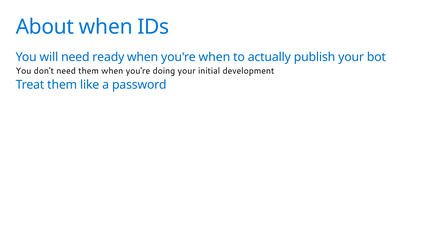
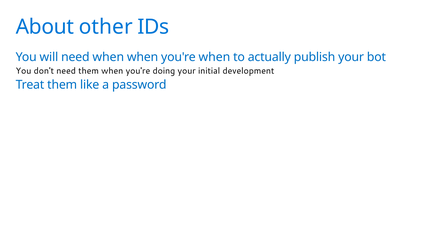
About when: when -> other (106, 27)
need ready: ready -> when (108, 57)
